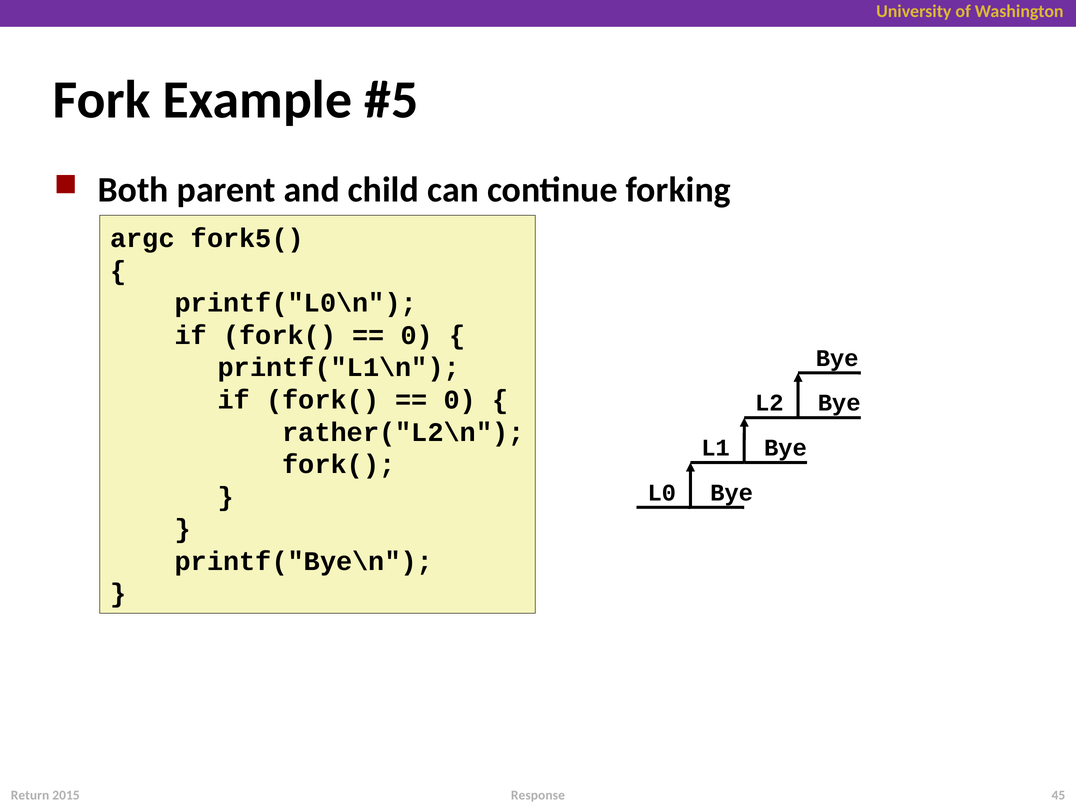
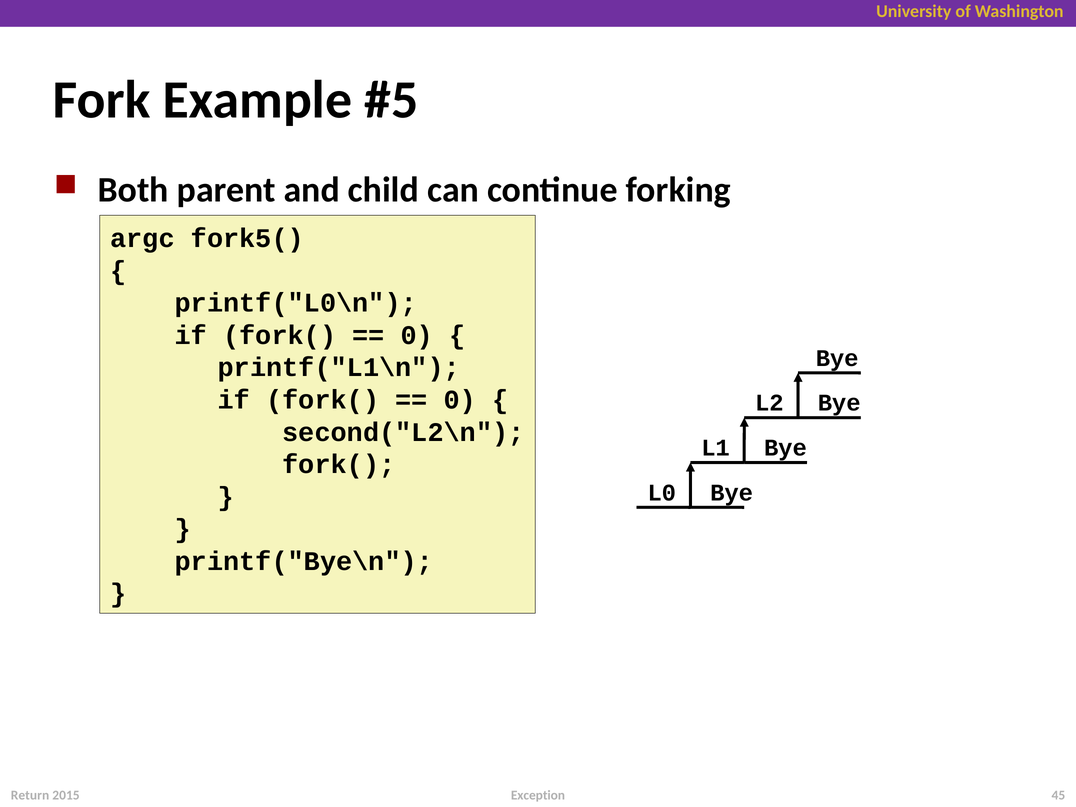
rather("L2\n: rather("L2\n -> second("L2\n (403, 432)
Response: Response -> Exception (538, 795)
